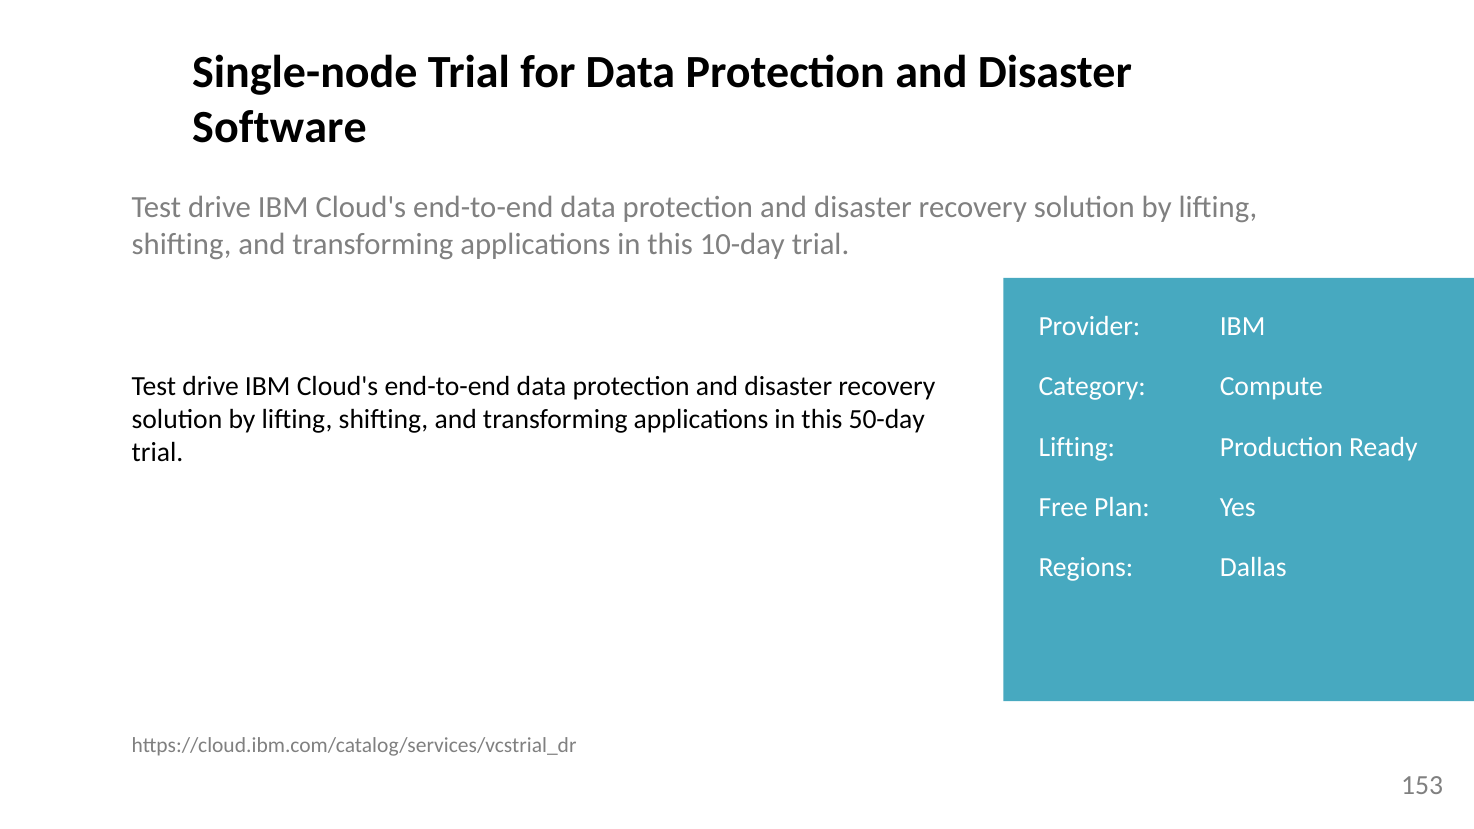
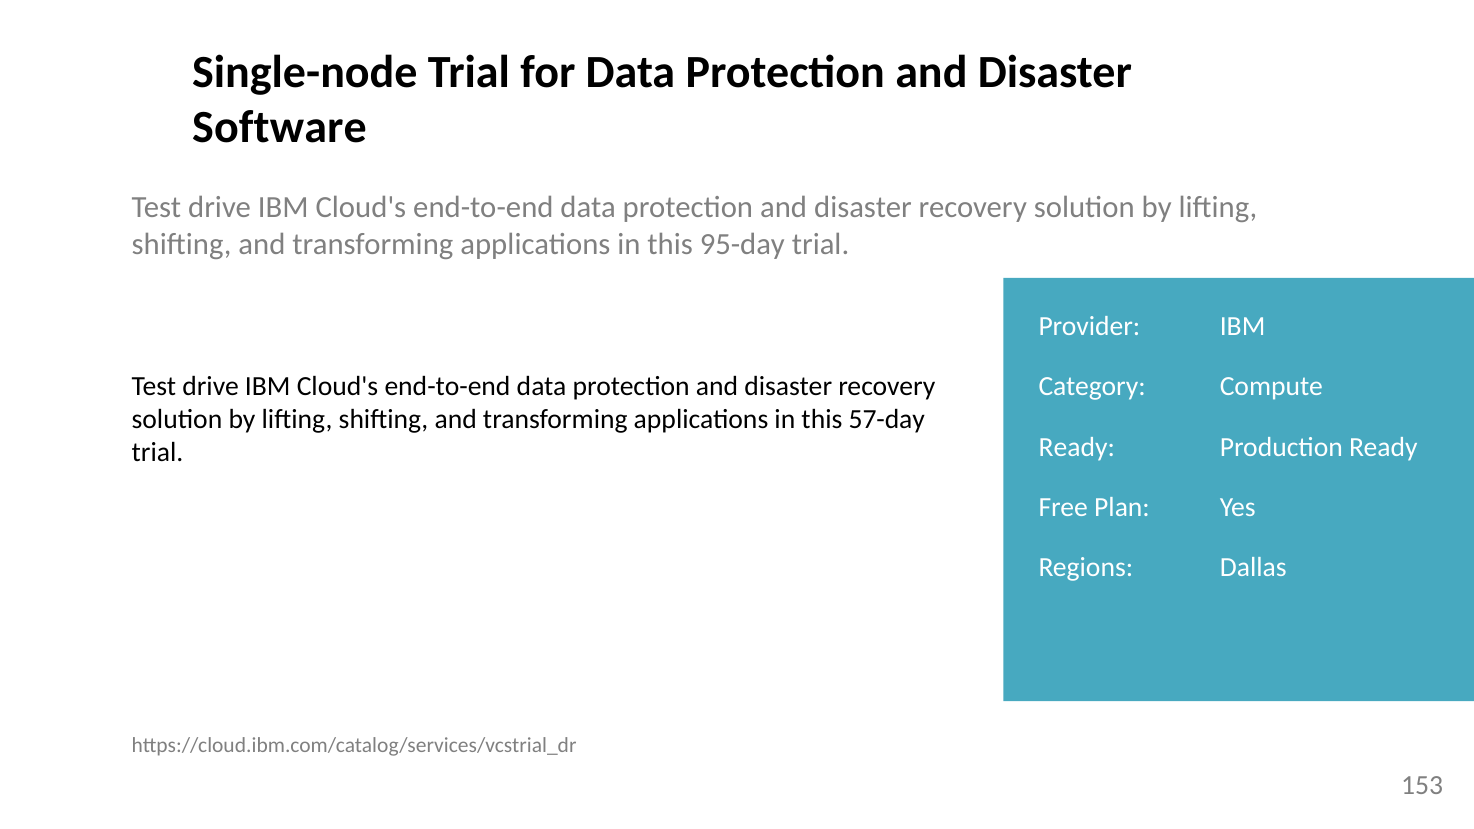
10-day: 10-day -> 95-day (742, 244)
50-day: 50-day -> 57-day (887, 420)
Lifting: Lifting -> Ready (1077, 447)
